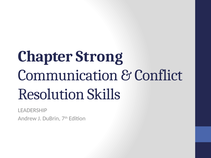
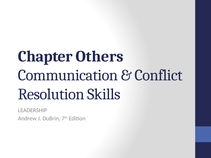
Strong: Strong -> Others (99, 56)
